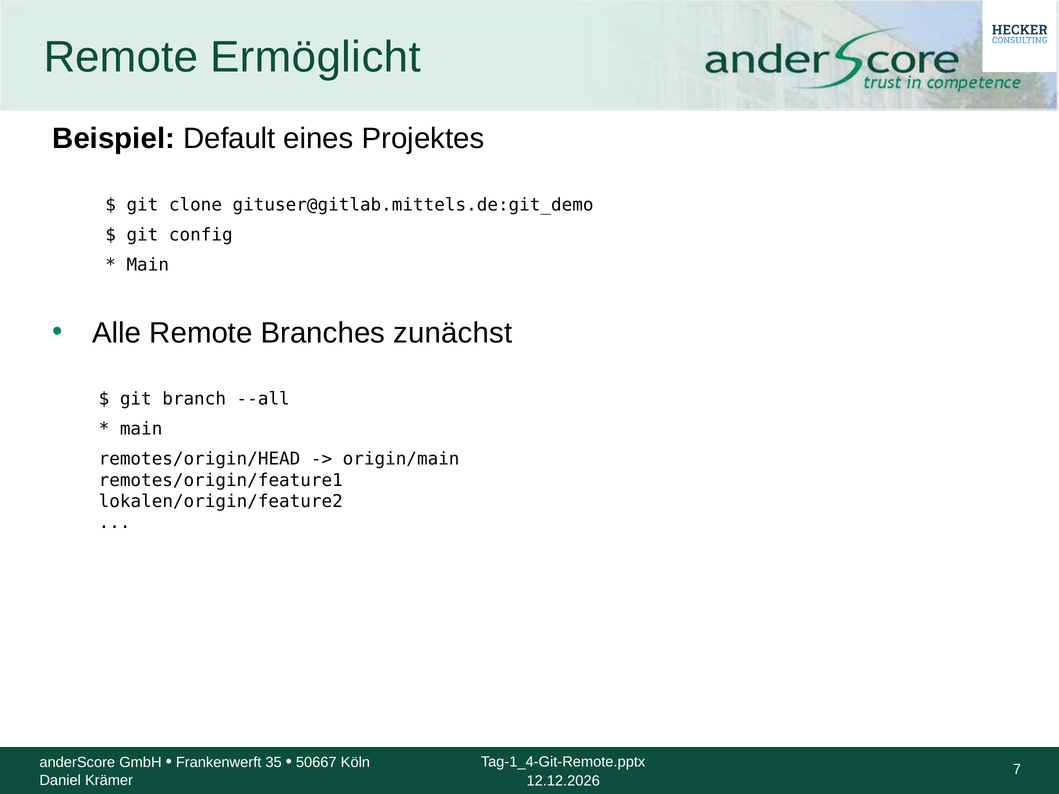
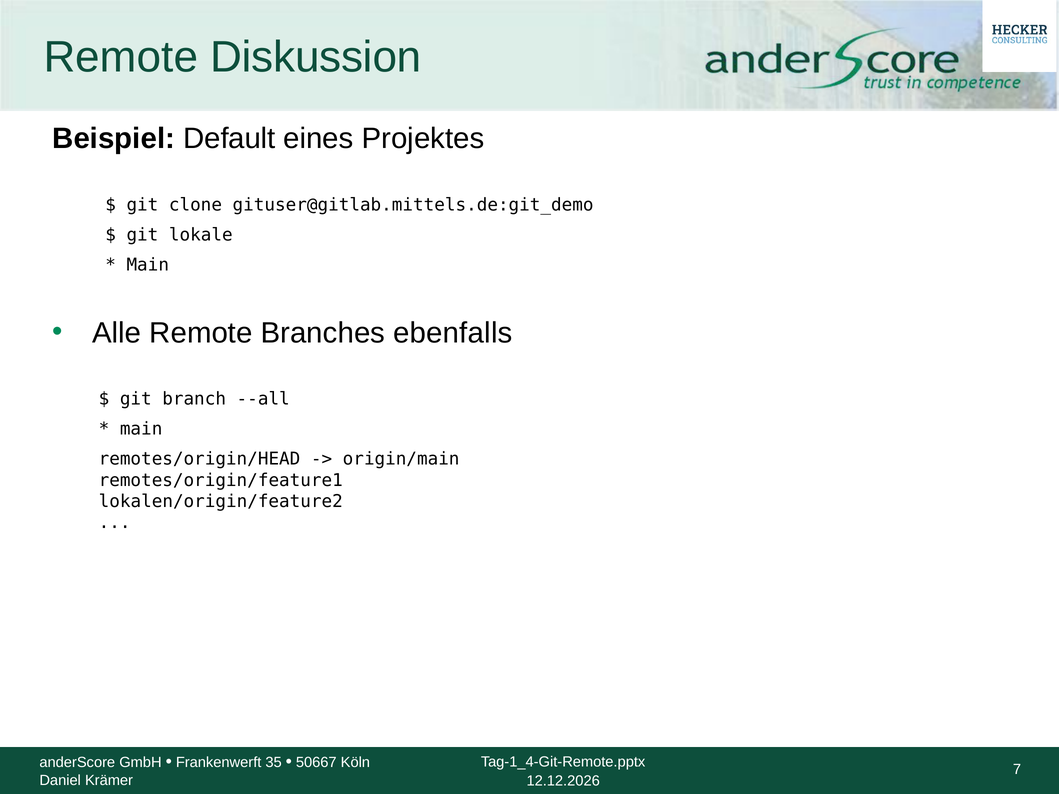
Ermöglicht: Ermöglicht -> Diskussion (316, 57)
config: config -> lokale (201, 235)
zunächst: zunächst -> ebenfalls (453, 333)
